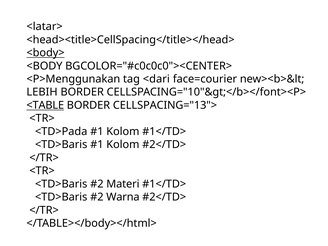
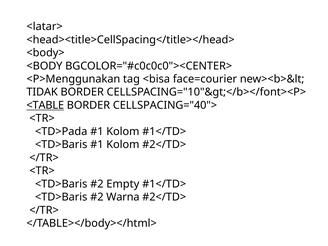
<body> underline: present -> none (46, 53)
<dari: <dari -> <bisa (156, 79)
LEBIH: LEBIH -> TIDAK (42, 92)
CELLSPACING="13">: CELLSPACING="13"> -> CELLSPACING="40"> (165, 105)
Materi: Materi -> Empty (123, 184)
